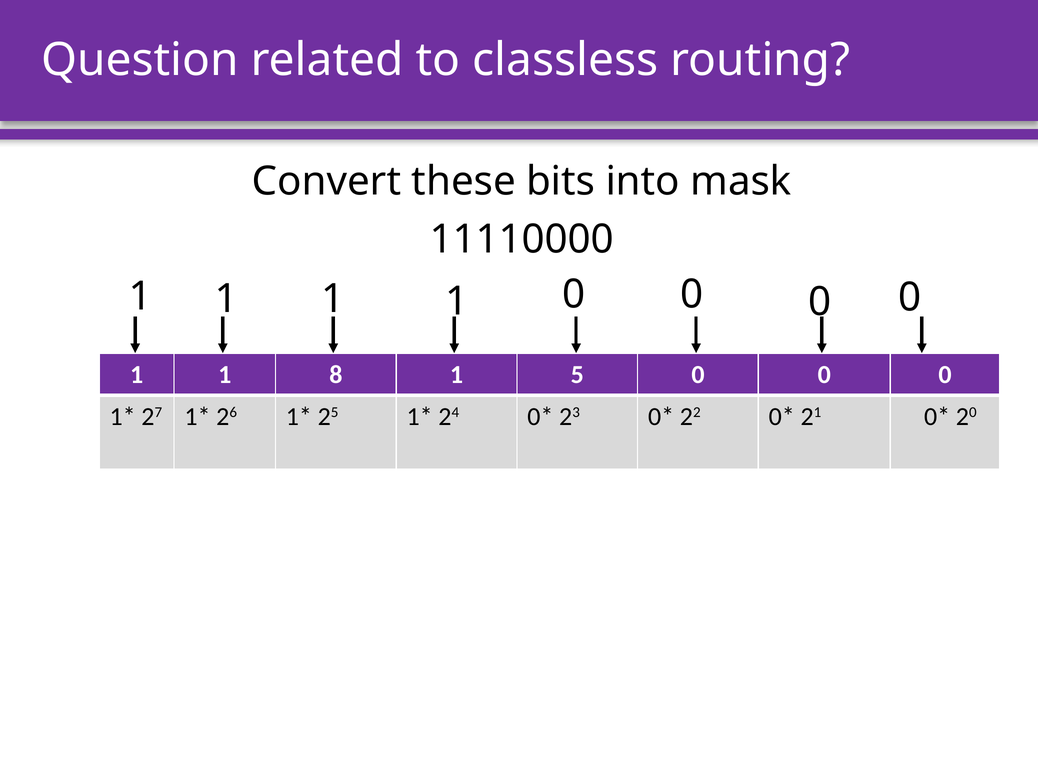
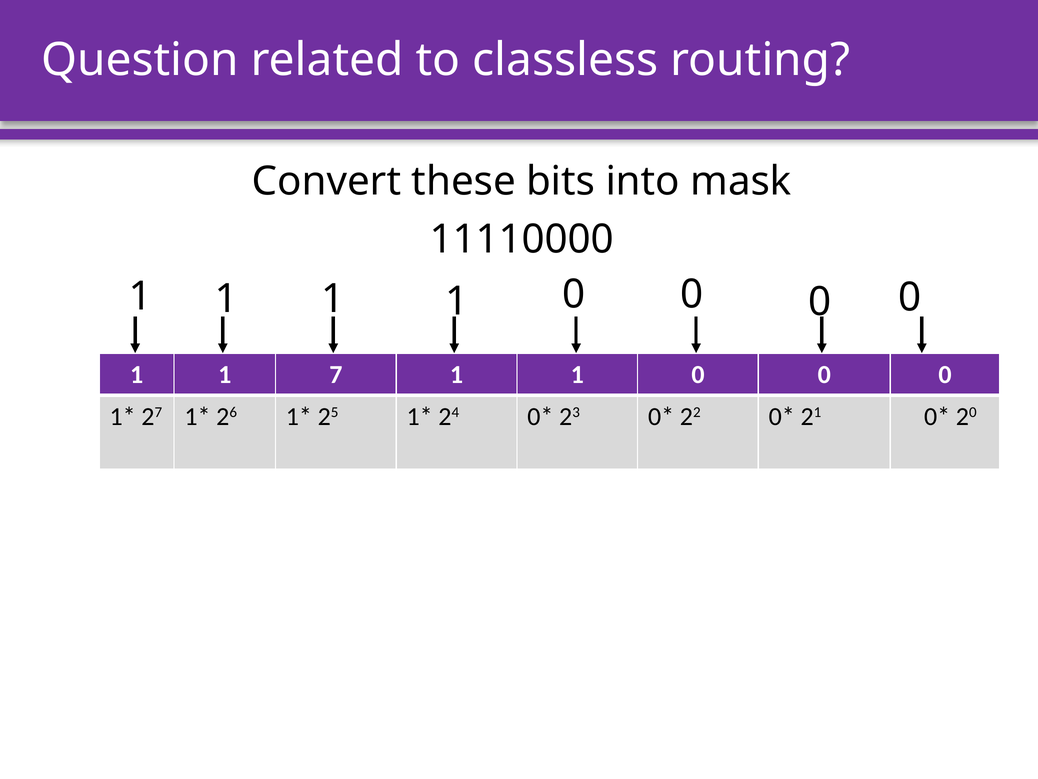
8: 8 -> 7 (336, 374)
5: 5 -> 1 (577, 374)
